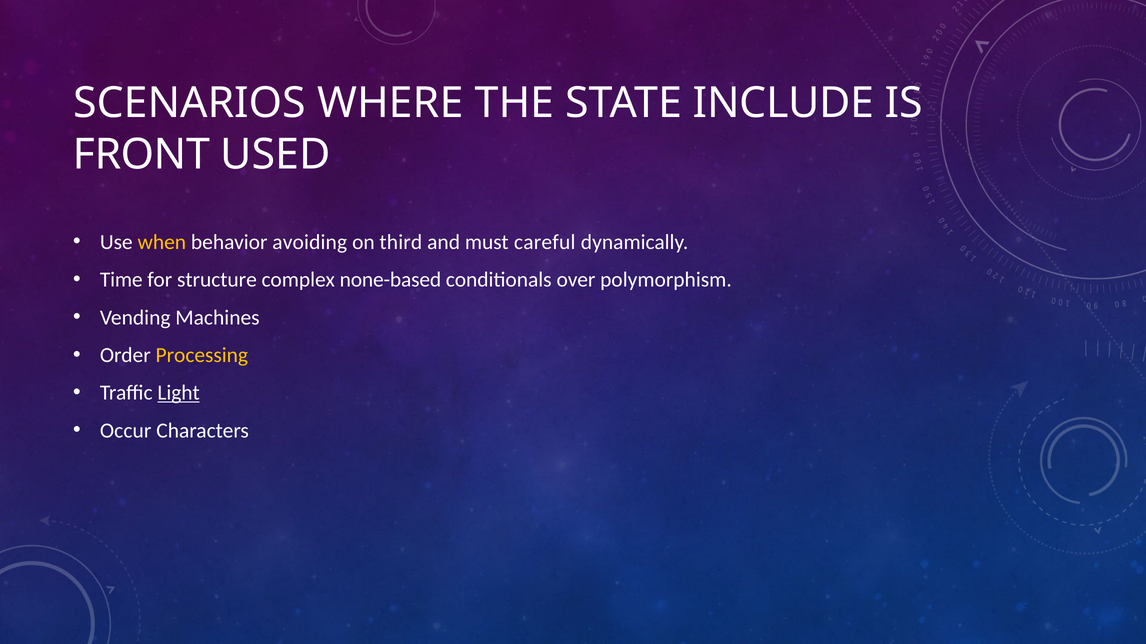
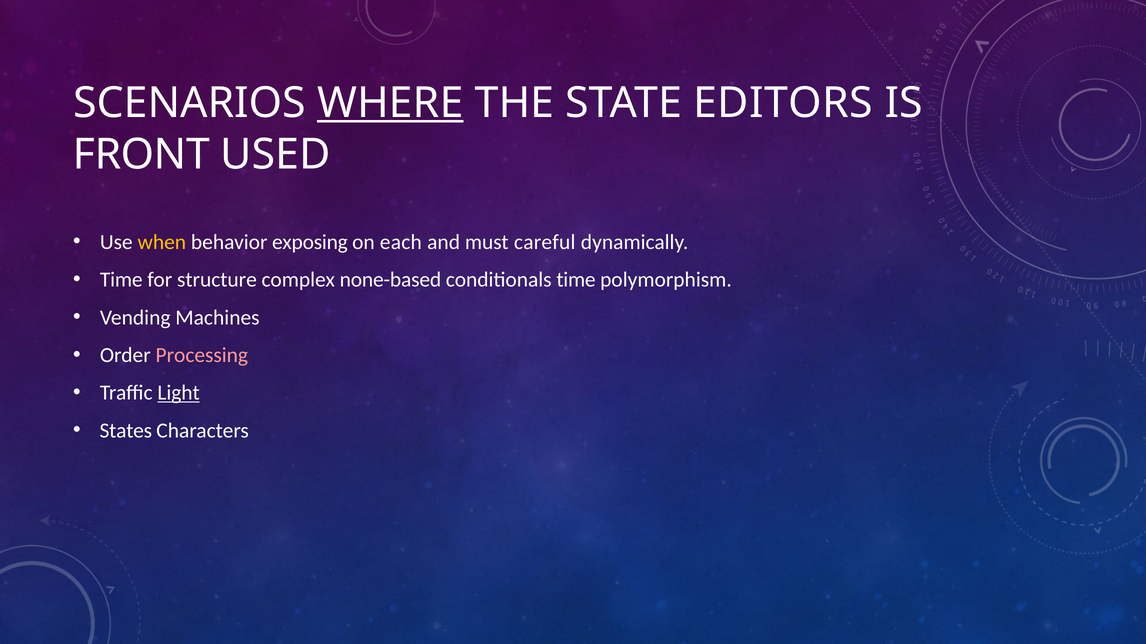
WHERE underline: none -> present (390, 103)
INCLUDE: INCLUDE -> EDITORS (783, 103)
avoiding: avoiding -> exposing (310, 242)
third: third -> each (401, 242)
conditionals over: over -> time (576, 280)
Processing colour: yellow -> pink (202, 355)
Occur: Occur -> States (126, 431)
